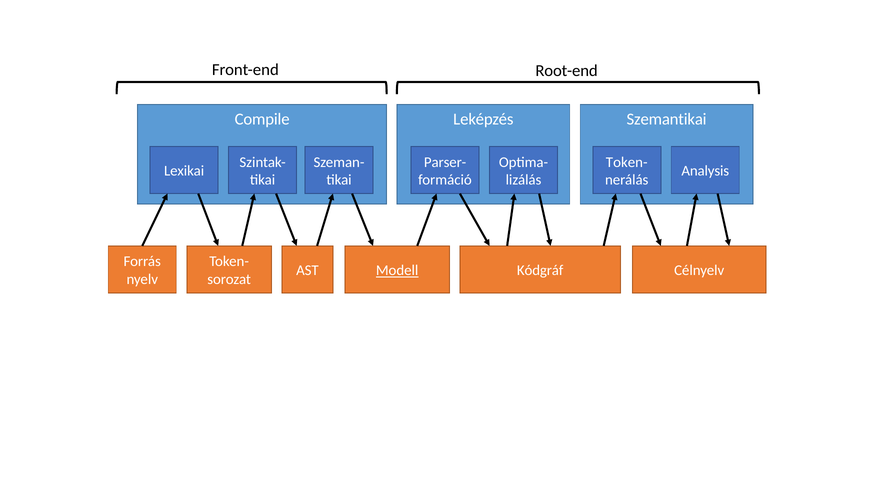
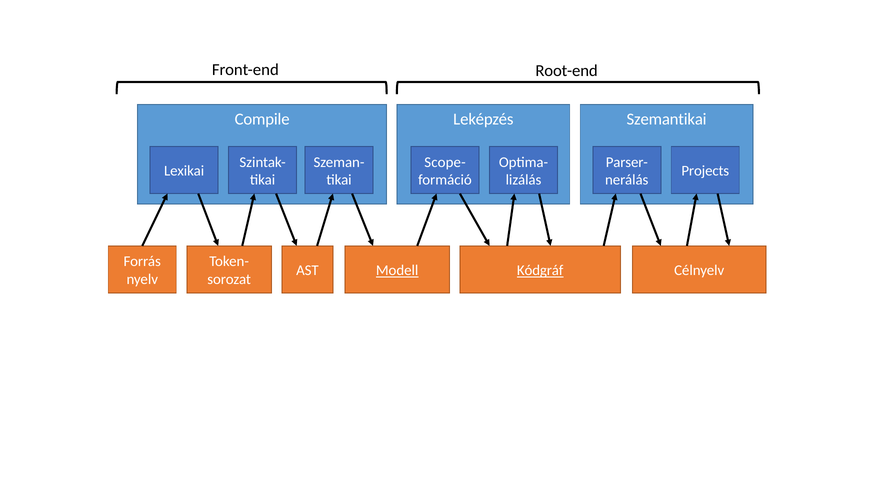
Parser-: Parser- -> Scope- (445, 162)
Token-: Token- -> Parser- (627, 162)
Analysis: Analysis -> Projects (705, 171)
Kódgráf underline: none -> present (540, 271)
